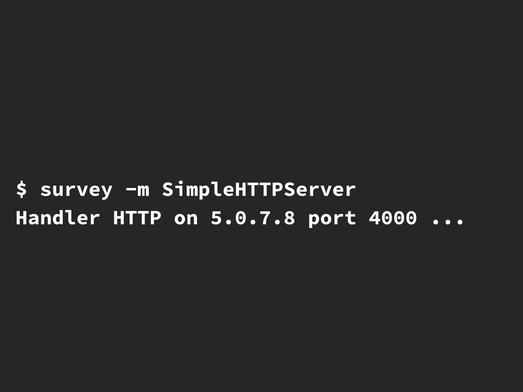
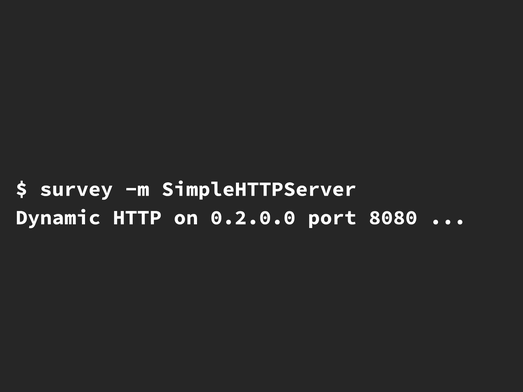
Handler: Handler -> Dynamic (58, 218)
5.0.7.8: 5.0.7.8 -> 0.2.0.0 (253, 218)
4000: 4000 -> 8080 (393, 218)
